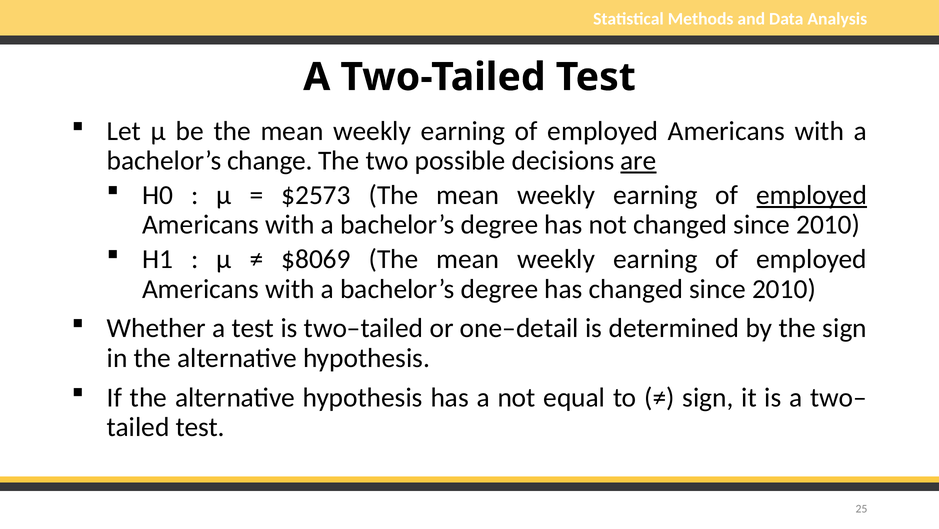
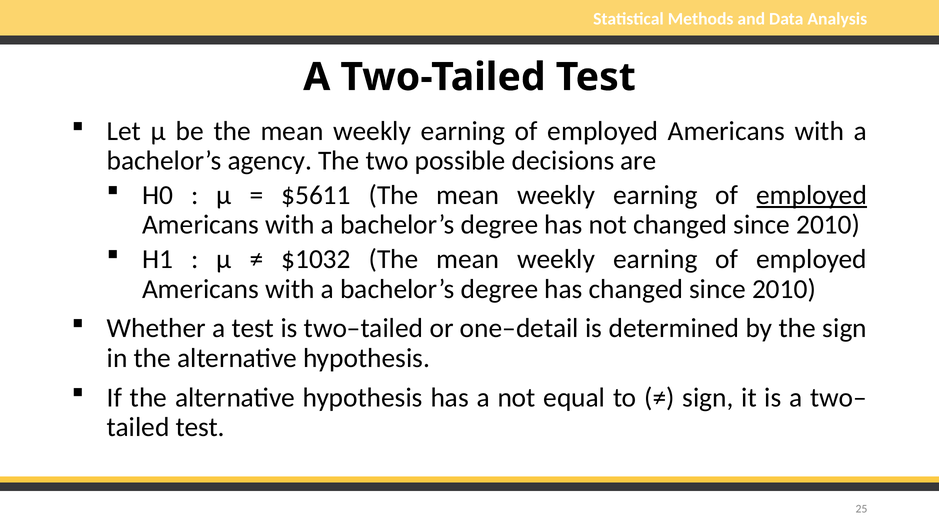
change: change -> agency (270, 161)
are underline: present -> none (638, 161)
$2573: $2573 -> $5611 (316, 195)
$8069: $8069 -> $1032 (316, 260)
